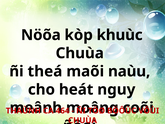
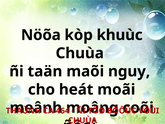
theá: theá -> taän (45, 71)
naùu: naùu -> nguy (129, 71)
nguy: nguy -> moãi (116, 89)
